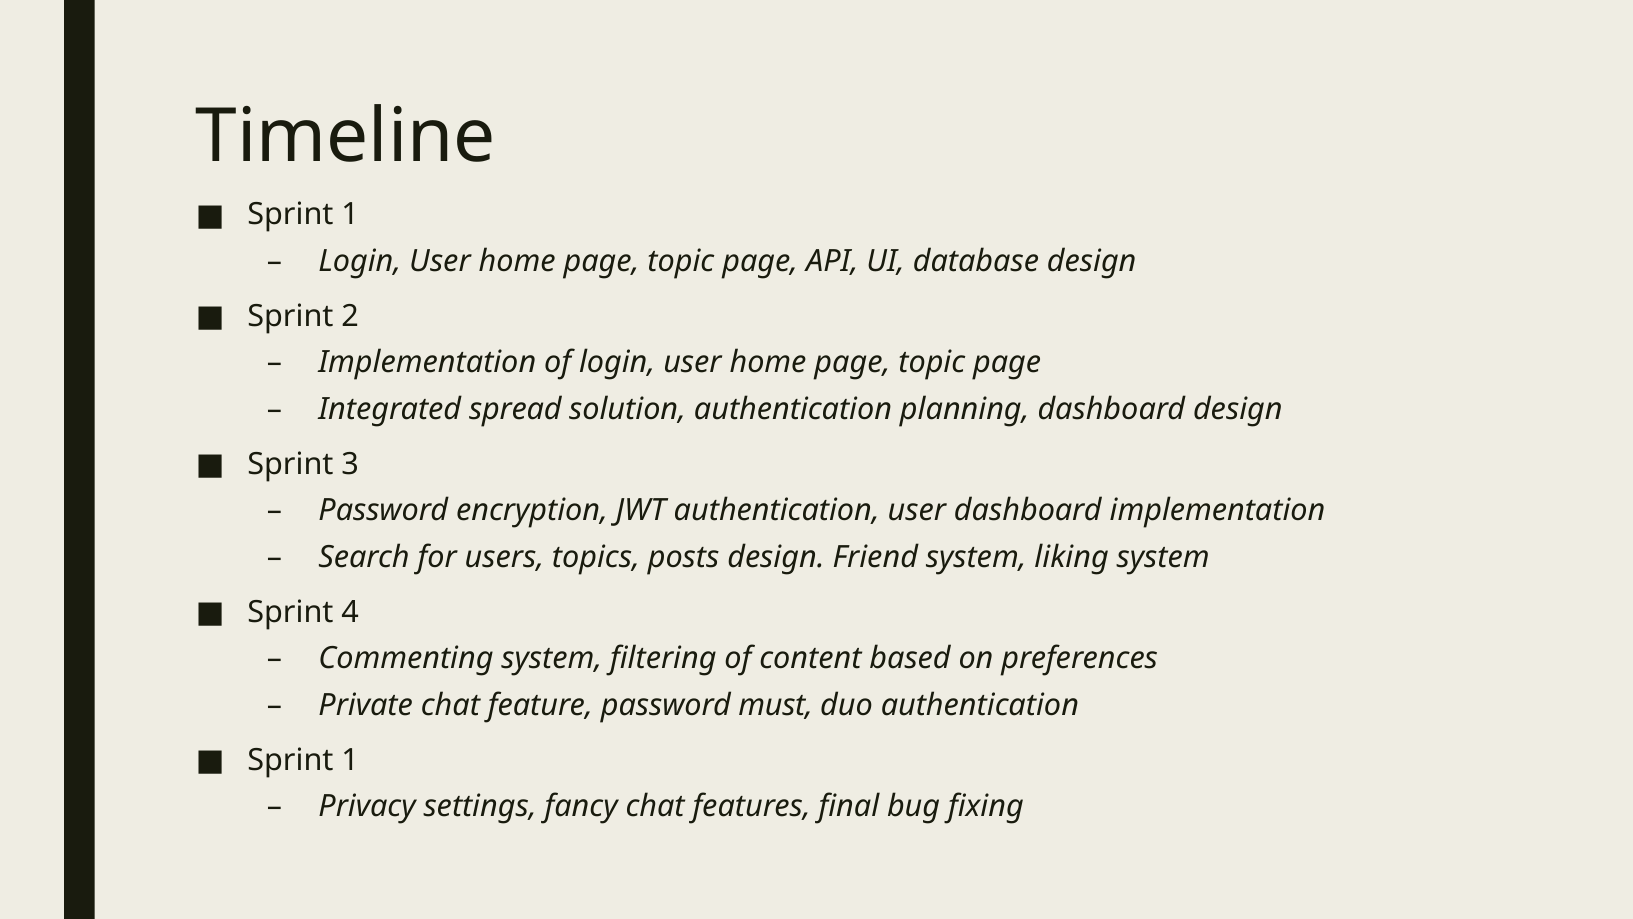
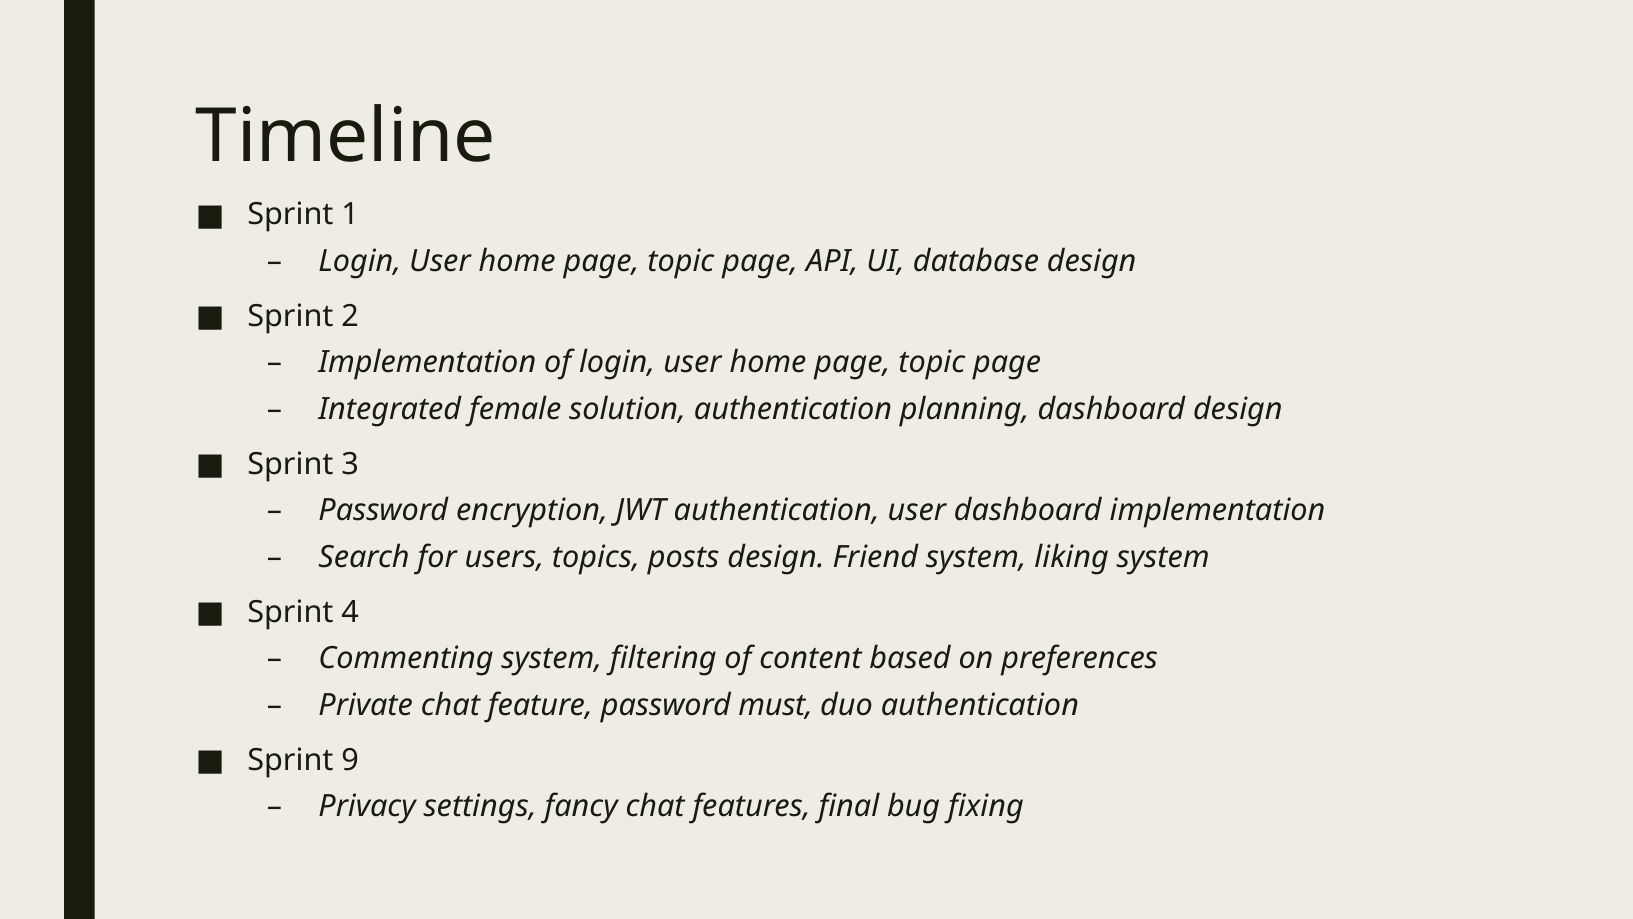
spread: spread -> female (515, 409)
1: 1 -> 9 (350, 760)
